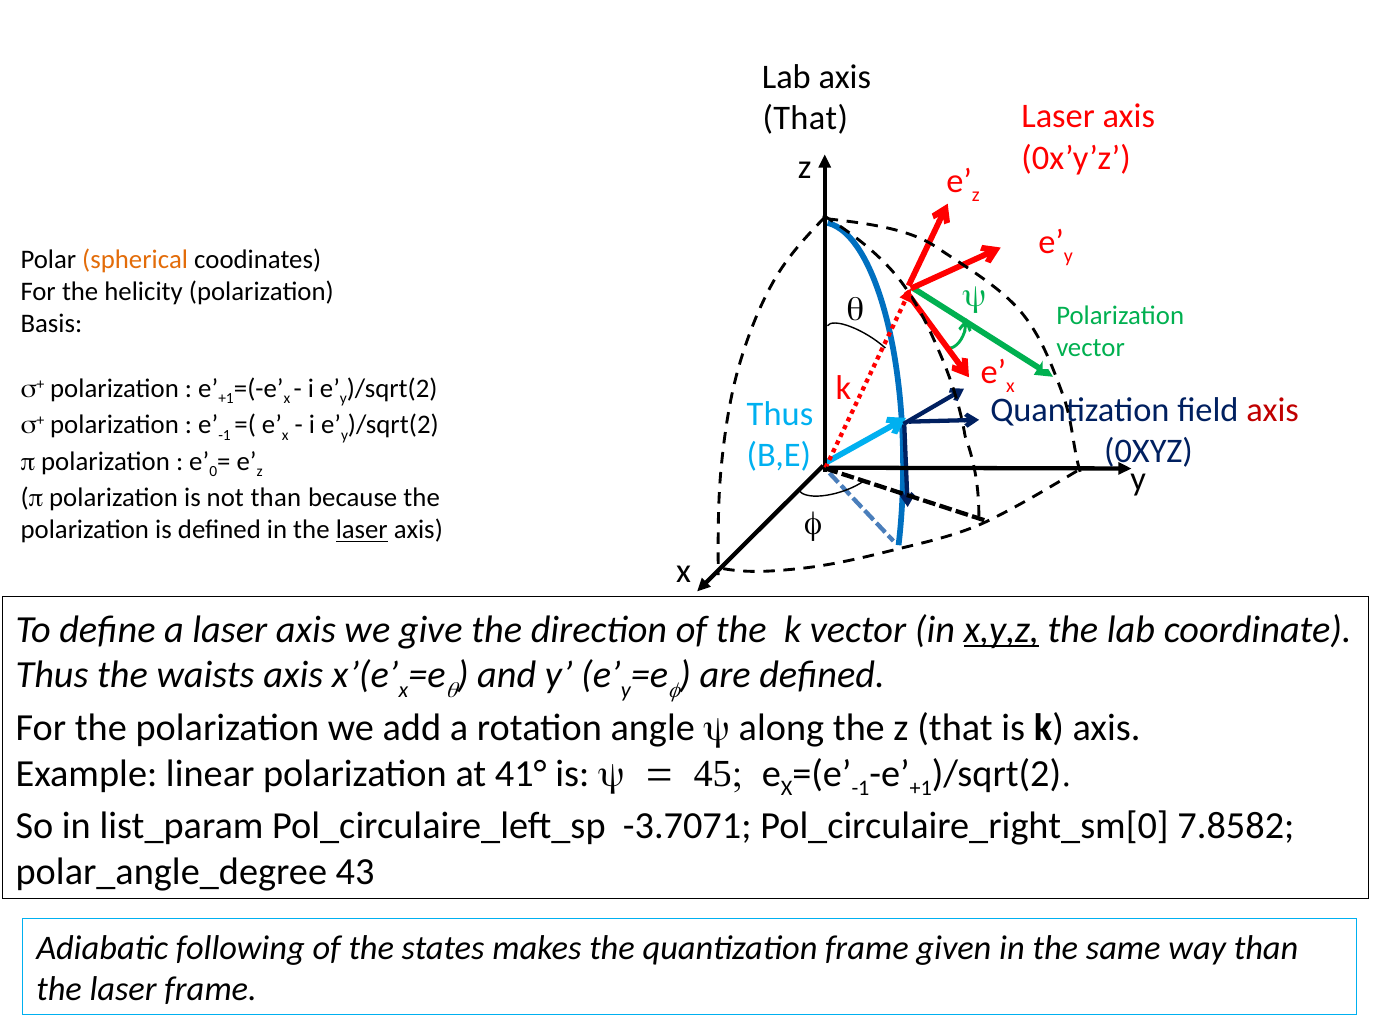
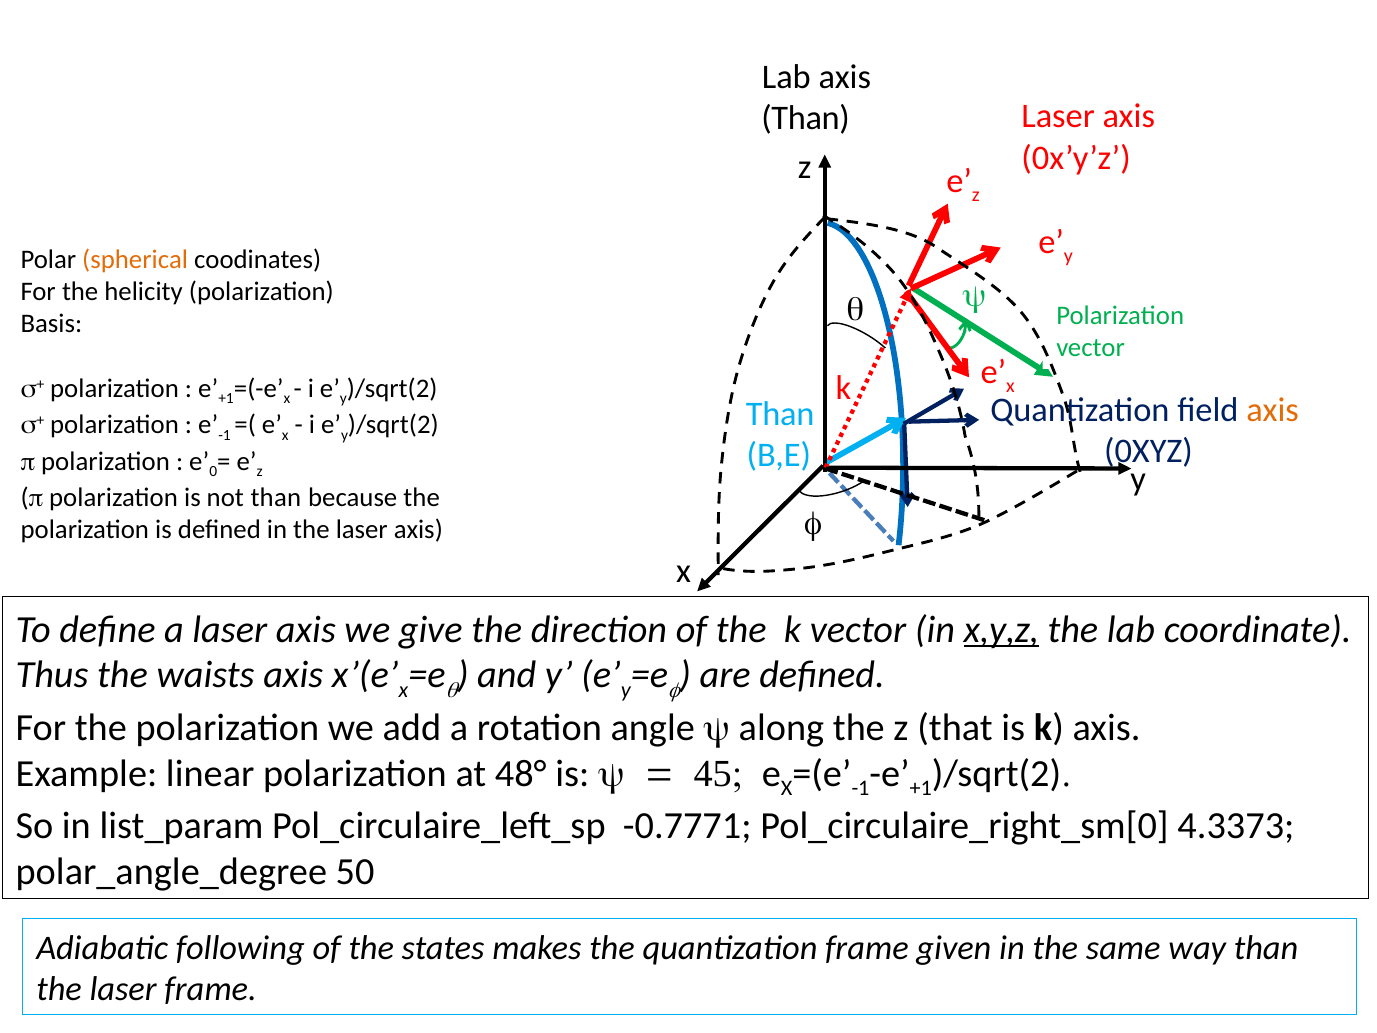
That: That -> Than (806, 118)
axis colour: red -> orange (1273, 410)
Thus: Thus -> Than (780, 414)
laser underline: present -> none (362, 530)
41°: 41° -> 48° (521, 773)
-3.7071: -3.7071 -> -0.7771 (687, 825)
7.8582: 7.8582 -> 4.3373 (1236, 825)
43: 43 -> 50 (355, 871)
